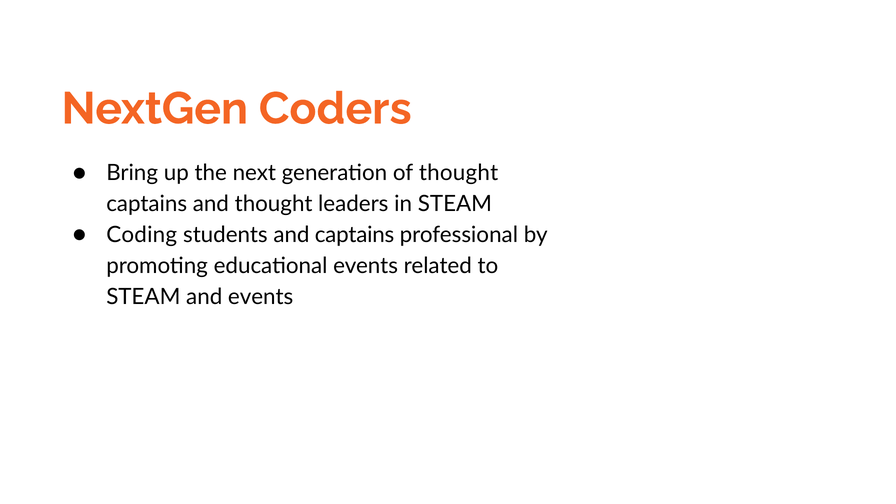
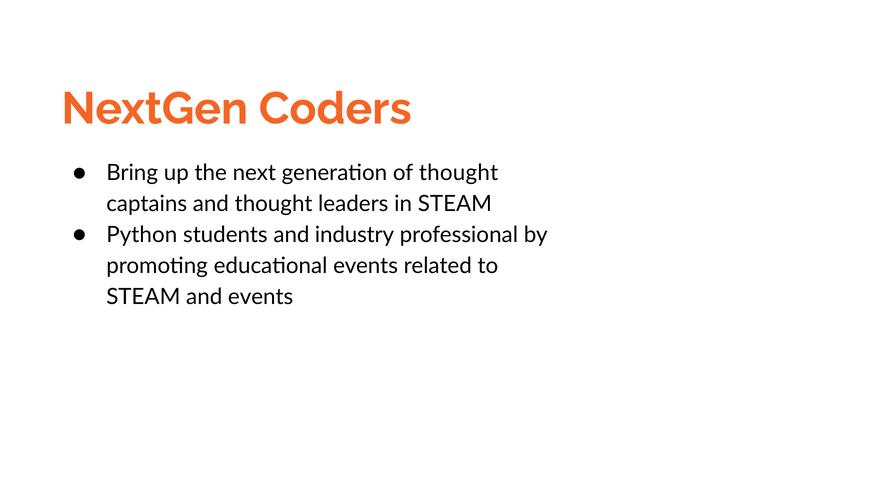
Coding: Coding -> Python (142, 235)
and captains: captains -> industry (354, 235)
